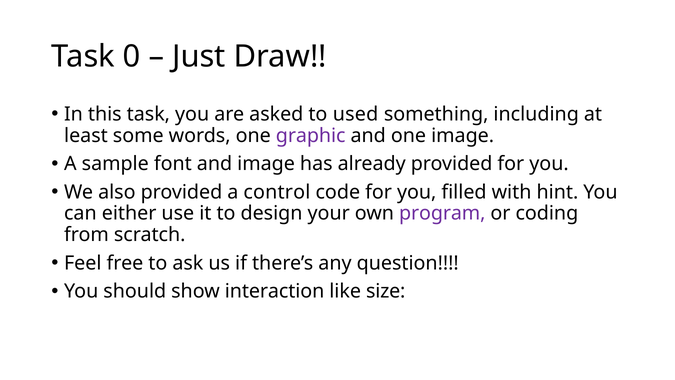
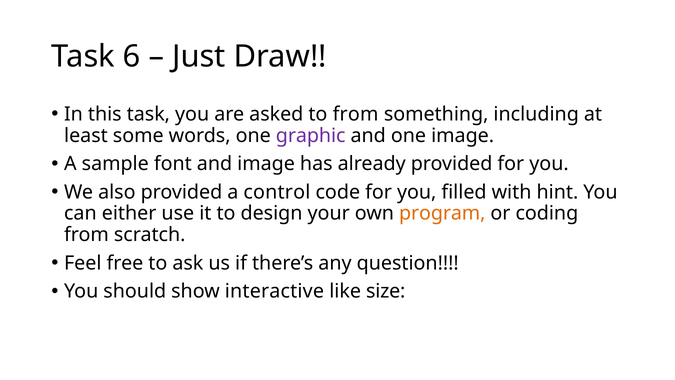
0: 0 -> 6 (132, 57)
to used: used -> from (356, 114)
program colour: purple -> orange (442, 213)
interaction: interaction -> interactive (274, 291)
